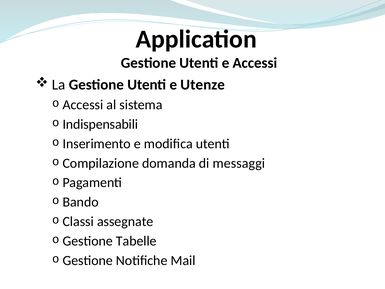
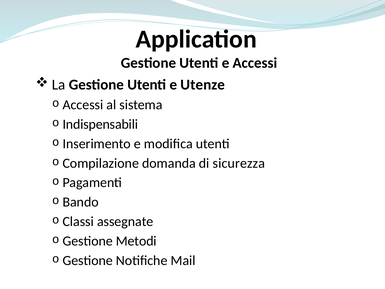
messaggi: messaggi -> sicurezza (239, 163)
Tabelle: Tabelle -> Metodi (136, 241)
